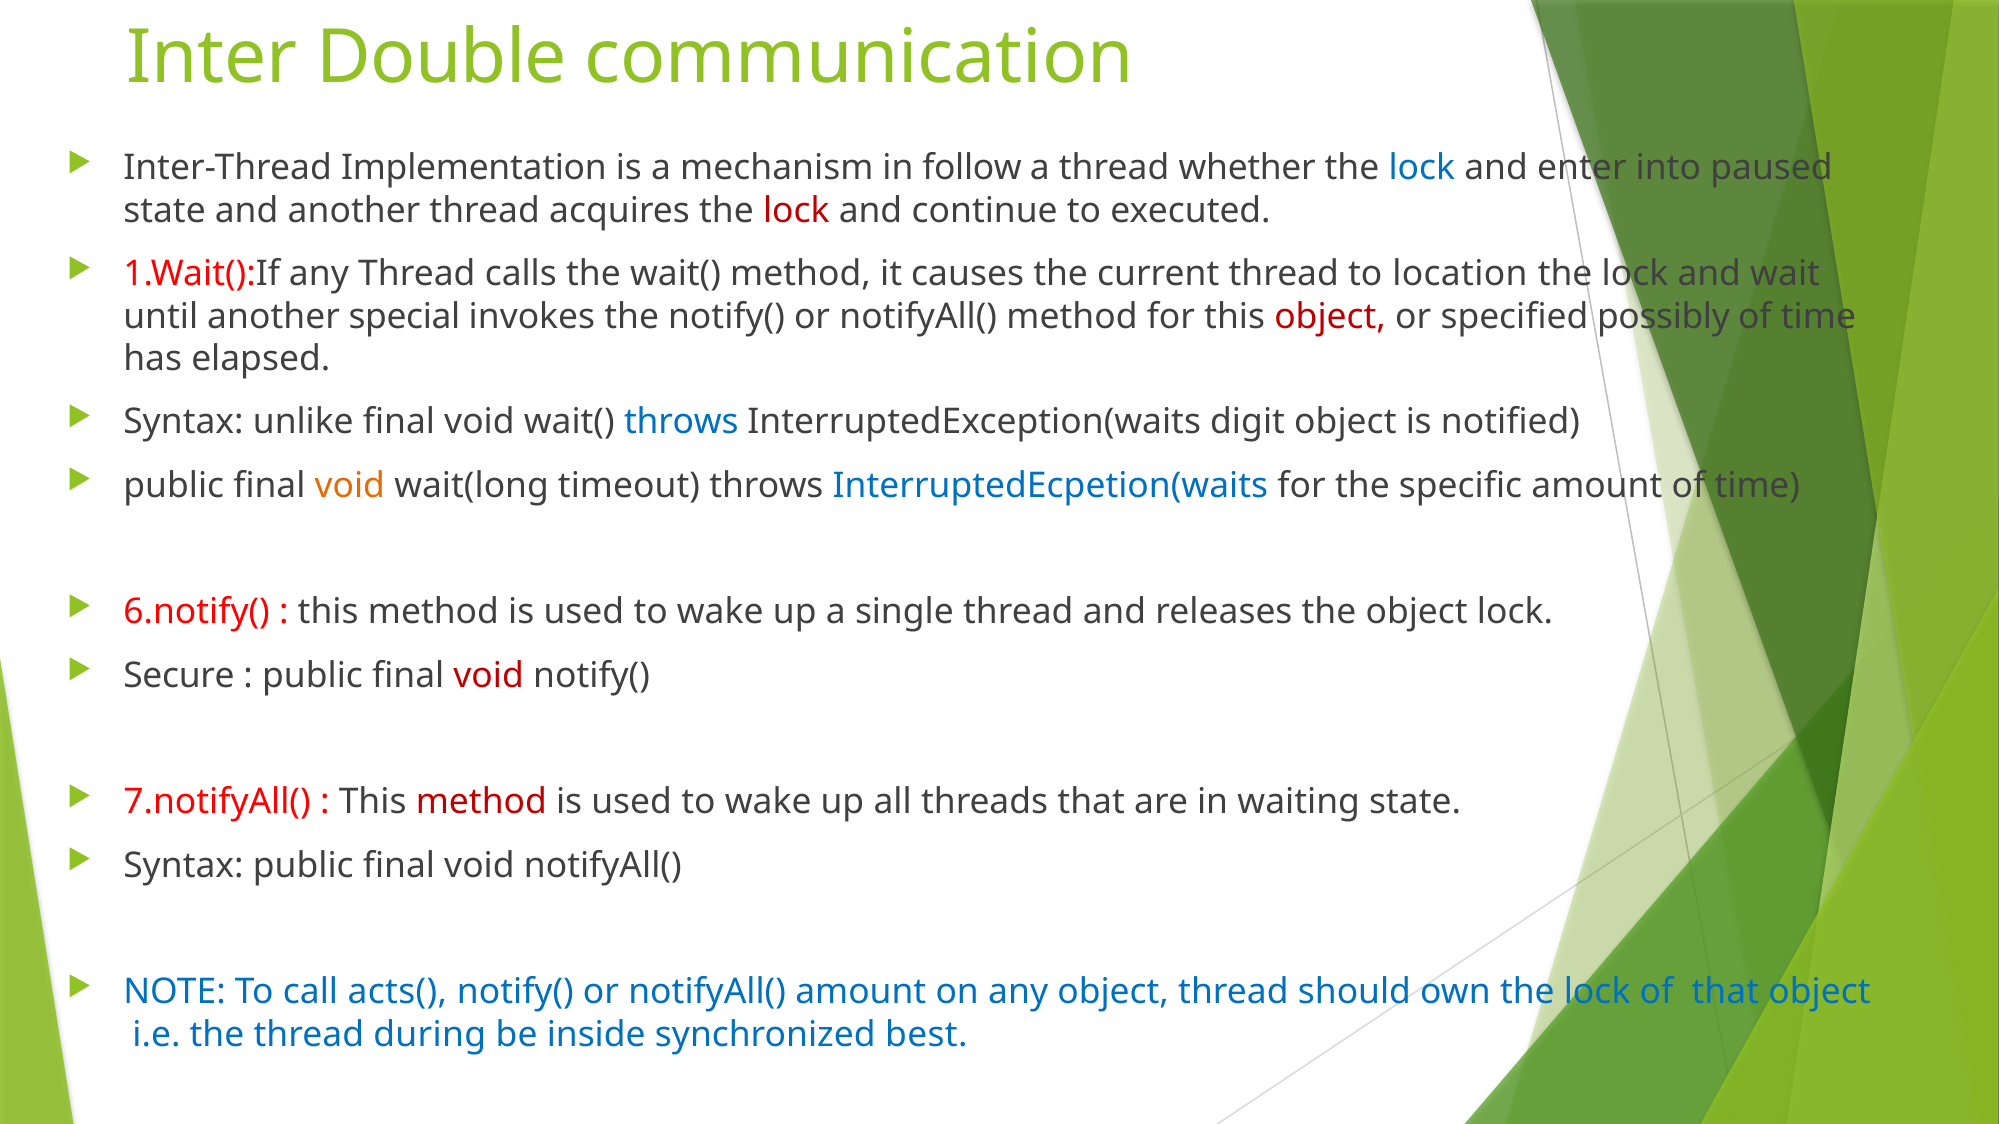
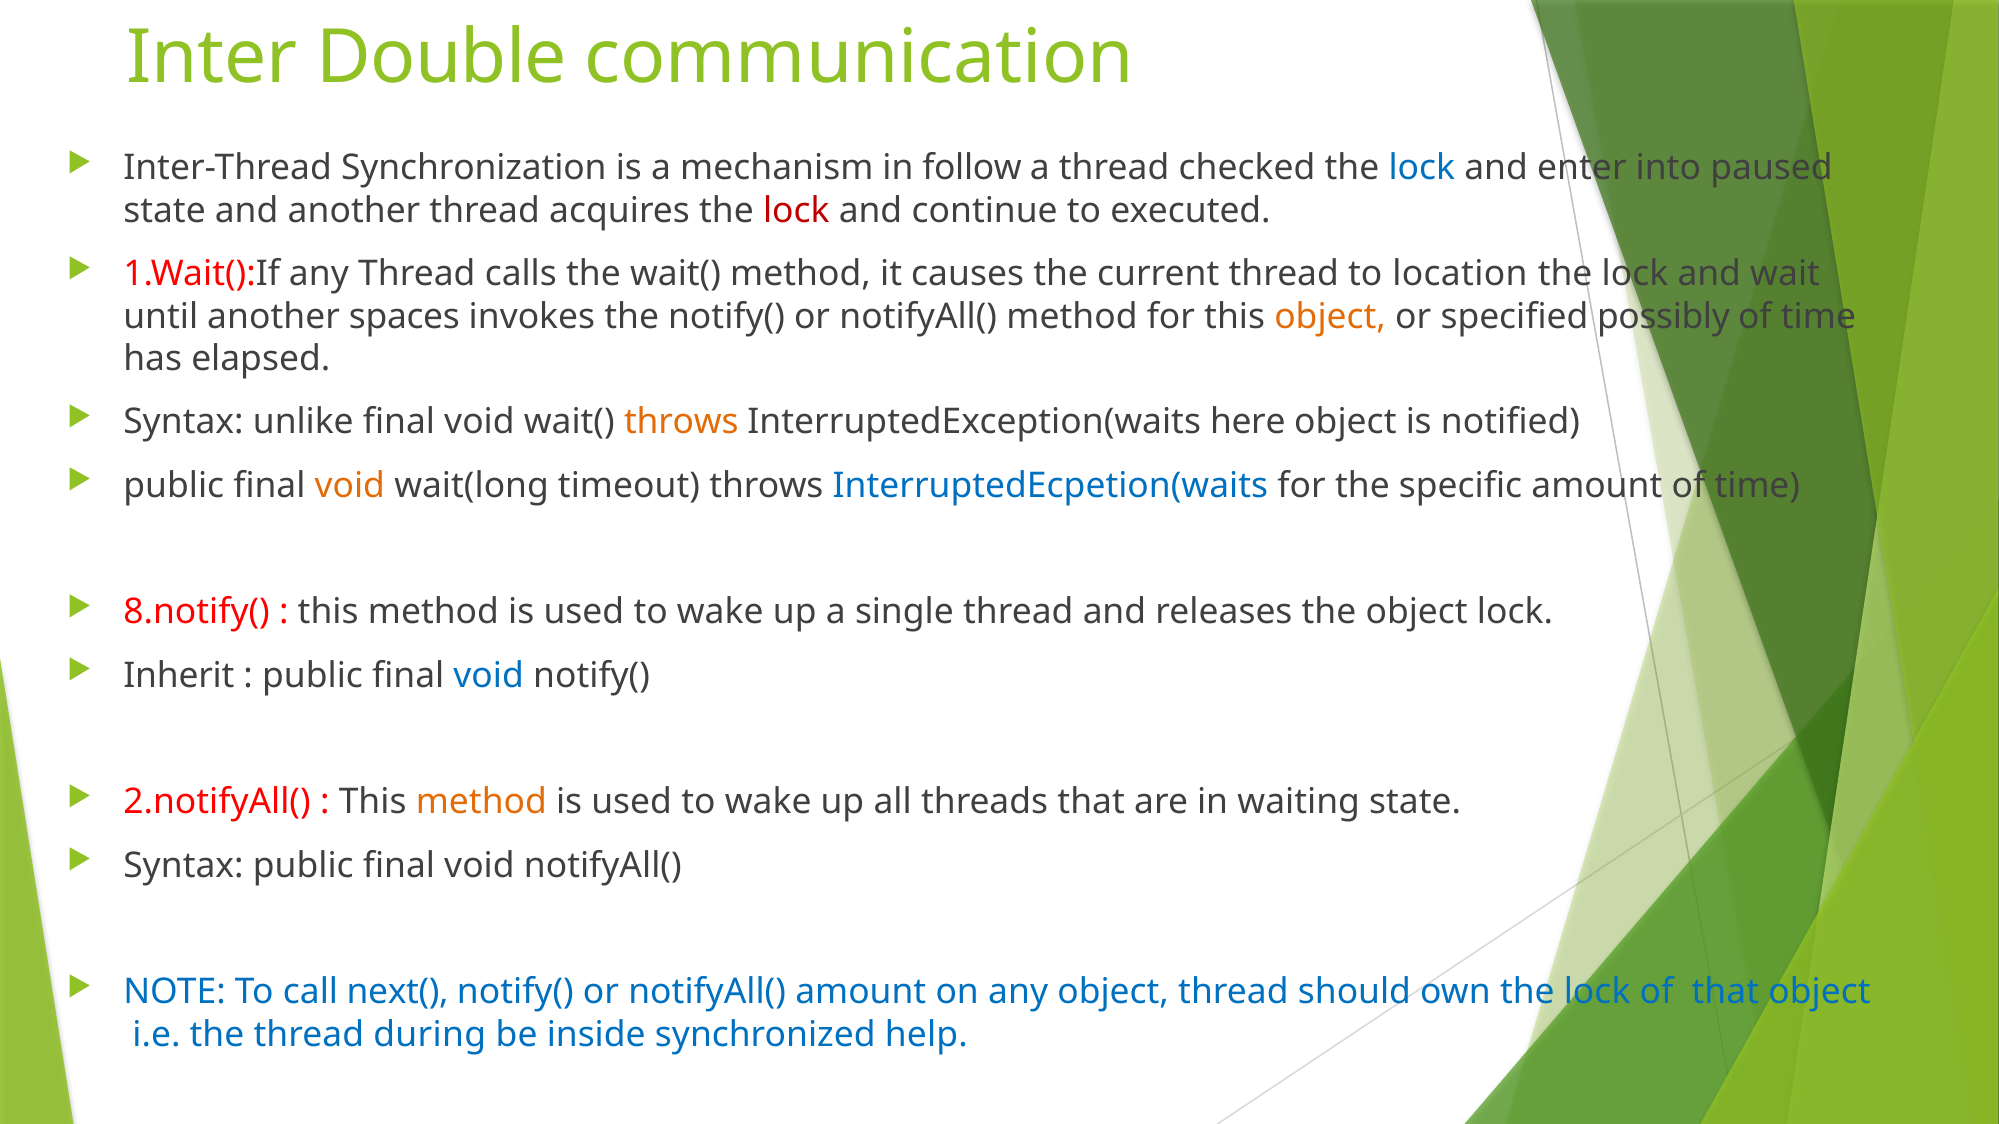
Implementation: Implementation -> Synchronization (474, 168)
whether: whether -> checked (1247, 168)
special: special -> spaces (404, 316)
object colour: red -> orange (1330, 316)
throws colour: blue -> orange (681, 422)
digit: digit -> here (1248, 422)
6.notify(: 6.notify( -> 8.notify( (197, 612)
Secure: Secure -> Inherit (179, 676)
void colour: red -> blue (489, 676)
7.notifyAll(: 7.notifyAll( -> 2.notifyAll( (217, 802)
method colour: red -> orange (481, 802)
acts(: acts( -> next( (398, 992)
best: best -> help (926, 1035)
